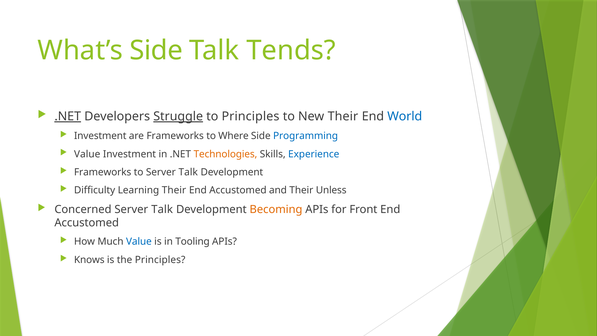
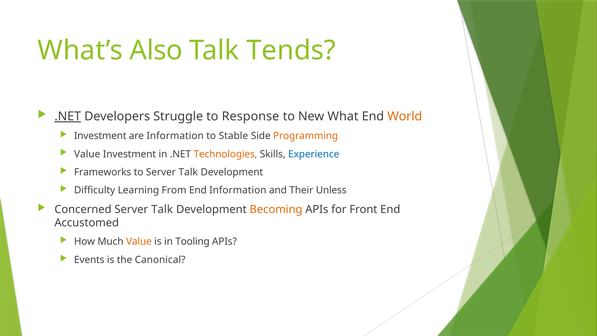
What’s Side: Side -> Also (156, 50)
Struggle underline: present -> none (178, 116)
to Principles: Principles -> Response (251, 116)
New Their: Their -> What (343, 116)
World colour: blue -> orange (405, 116)
are Frameworks: Frameworks -> Information (175, 136)
Where: Where -> Stable (233, 136)
Programming colour: blue -> orange (306, 136)
Learning Their: Their -> From (174, 190)
Accustomed: Accustomed -> Information (238, 190)
Value colour: blue -> orange (139, 241)
Knows: Knows -> Events (89, 260)
the Principles: Principles -> Canonical (160, 260)
